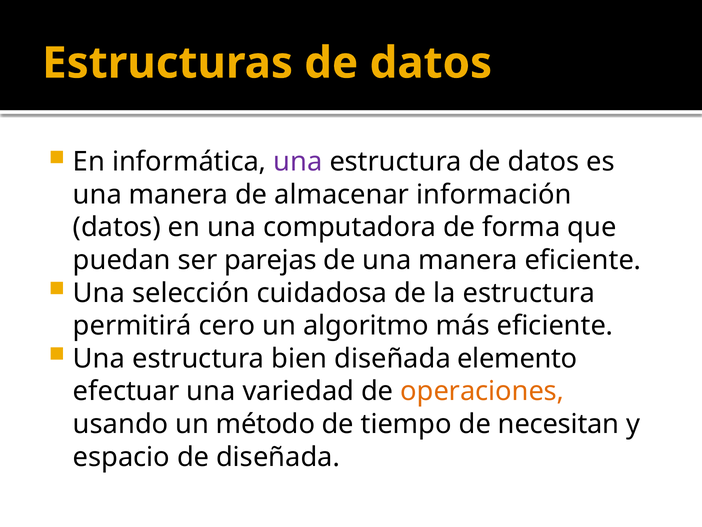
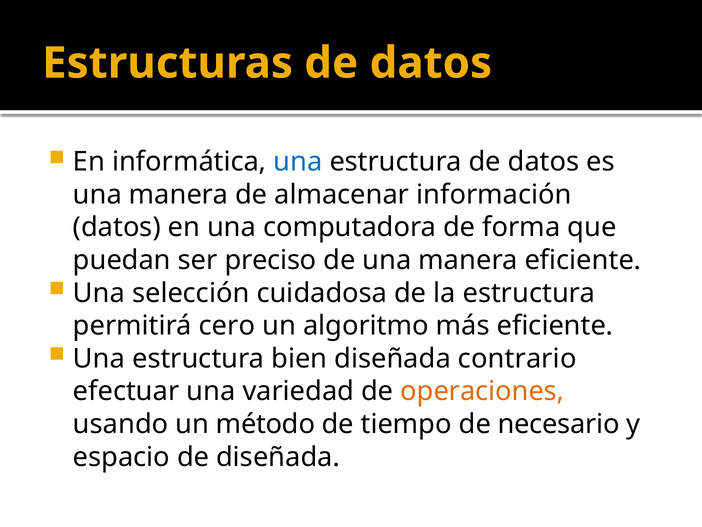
una colour: purple -> blue (298, 162)
parejas: parejas -> preciso (271, 260)
elemento: elemento -> contrario (517, 358)
necesitan: necesitan -> necesario (559, 424)
